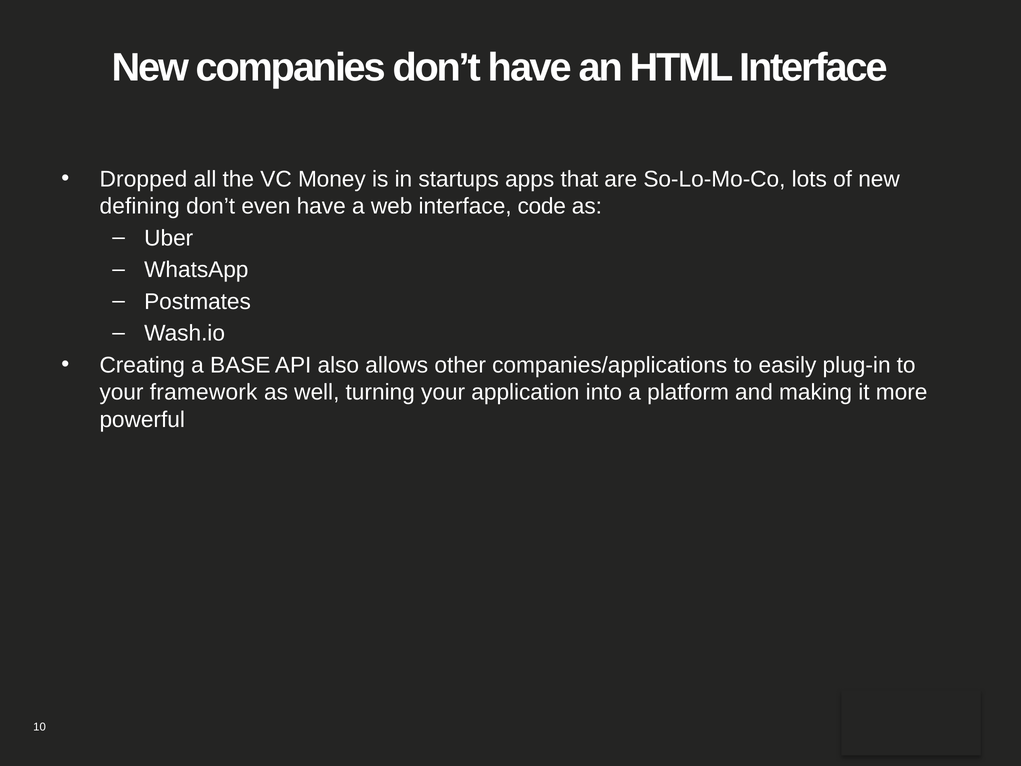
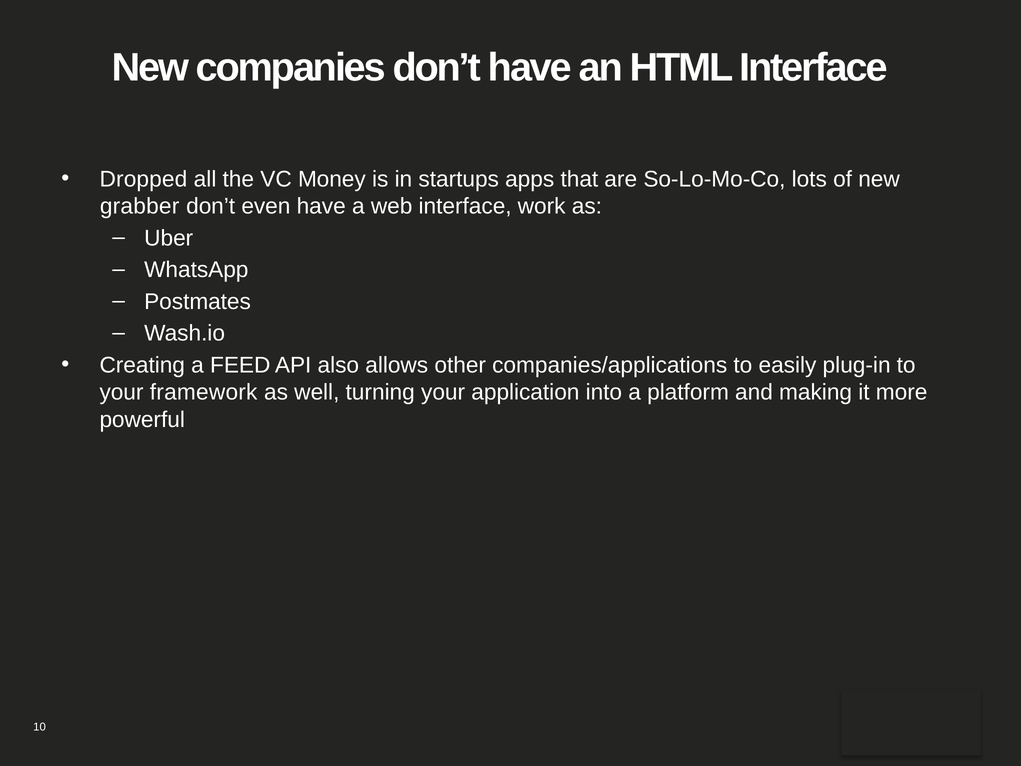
defining: defining -> grabber (140, 206)
code: code -> work (542, 206)
BASE: BASE -> FEED (240, 365)
